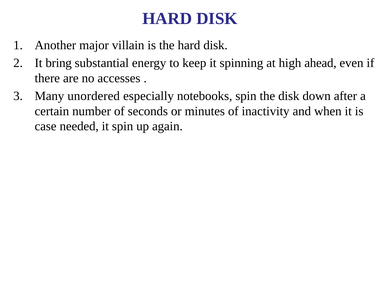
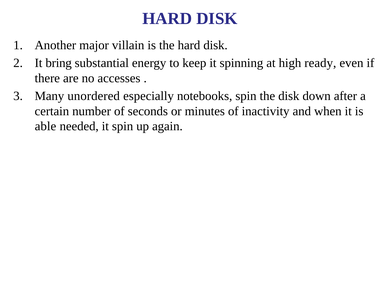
ahead: ahead -> ready (320, 63)
case: case -> able (46, 126)
